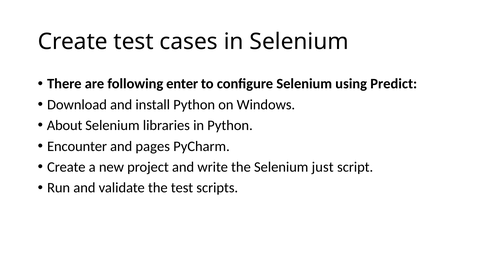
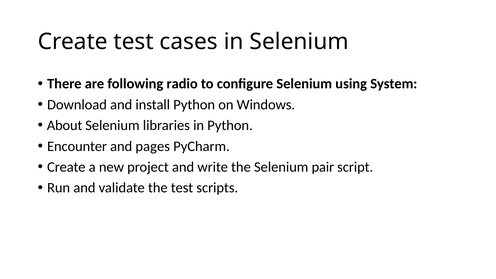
enter: enter -> radio (182, 84)
Predict: Predict -> System (394, 84)
just: just -> pair (323, 167)
